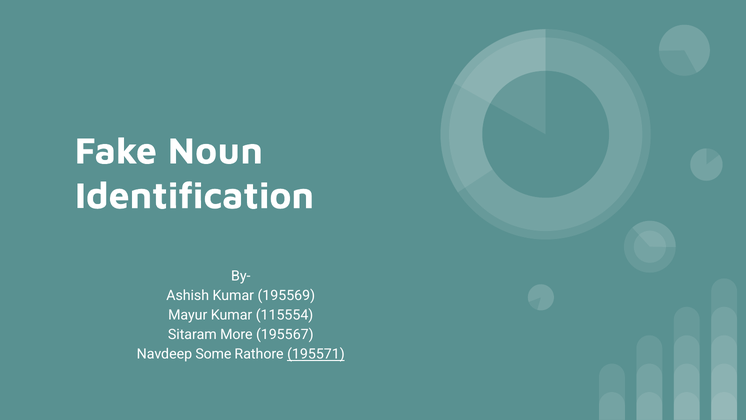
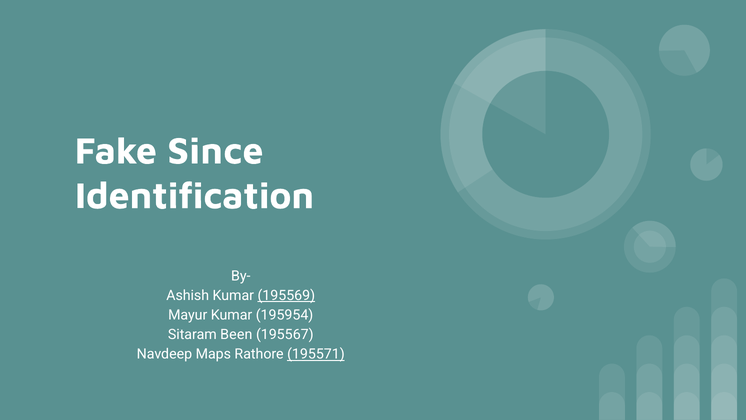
Noun: Noun -> Since (215, 151)
195569 underline: none -> present (286, 295)
115554: 115554 -> 195954 (285, 315)
More: More -> Been (236, 334)
Some: Some -> Maps (213, 354)
